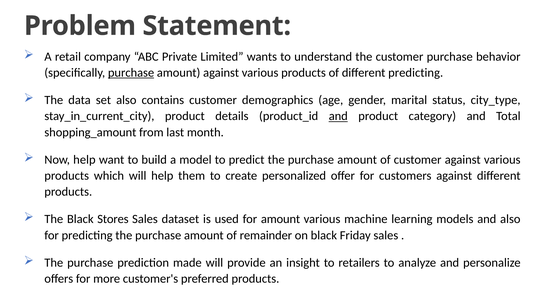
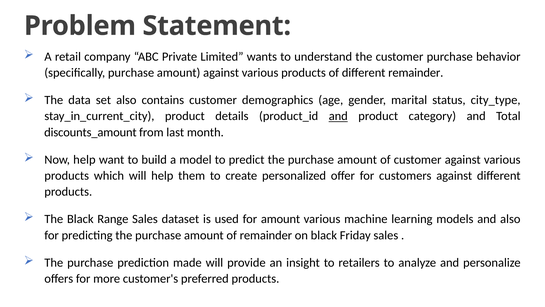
purchase underline: present -> none (131, 73)
different predicting: predicting -> remainder (416, 73)
shopping_amount: shopping_amount -> discounts_amount (90, 132)
Stores: Stores -> Range (113, 219)
